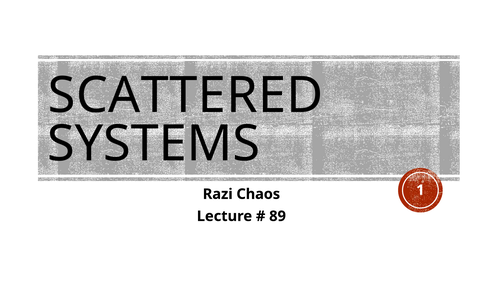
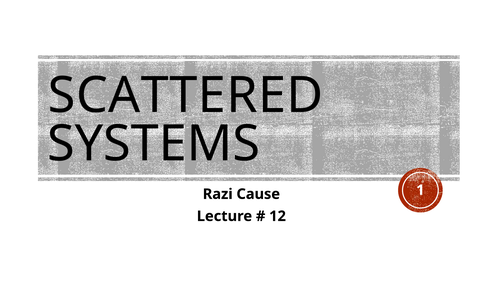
Chaos: Chaos -> Cause (258, 194)
89: 89 -> 12 (278, 216)
